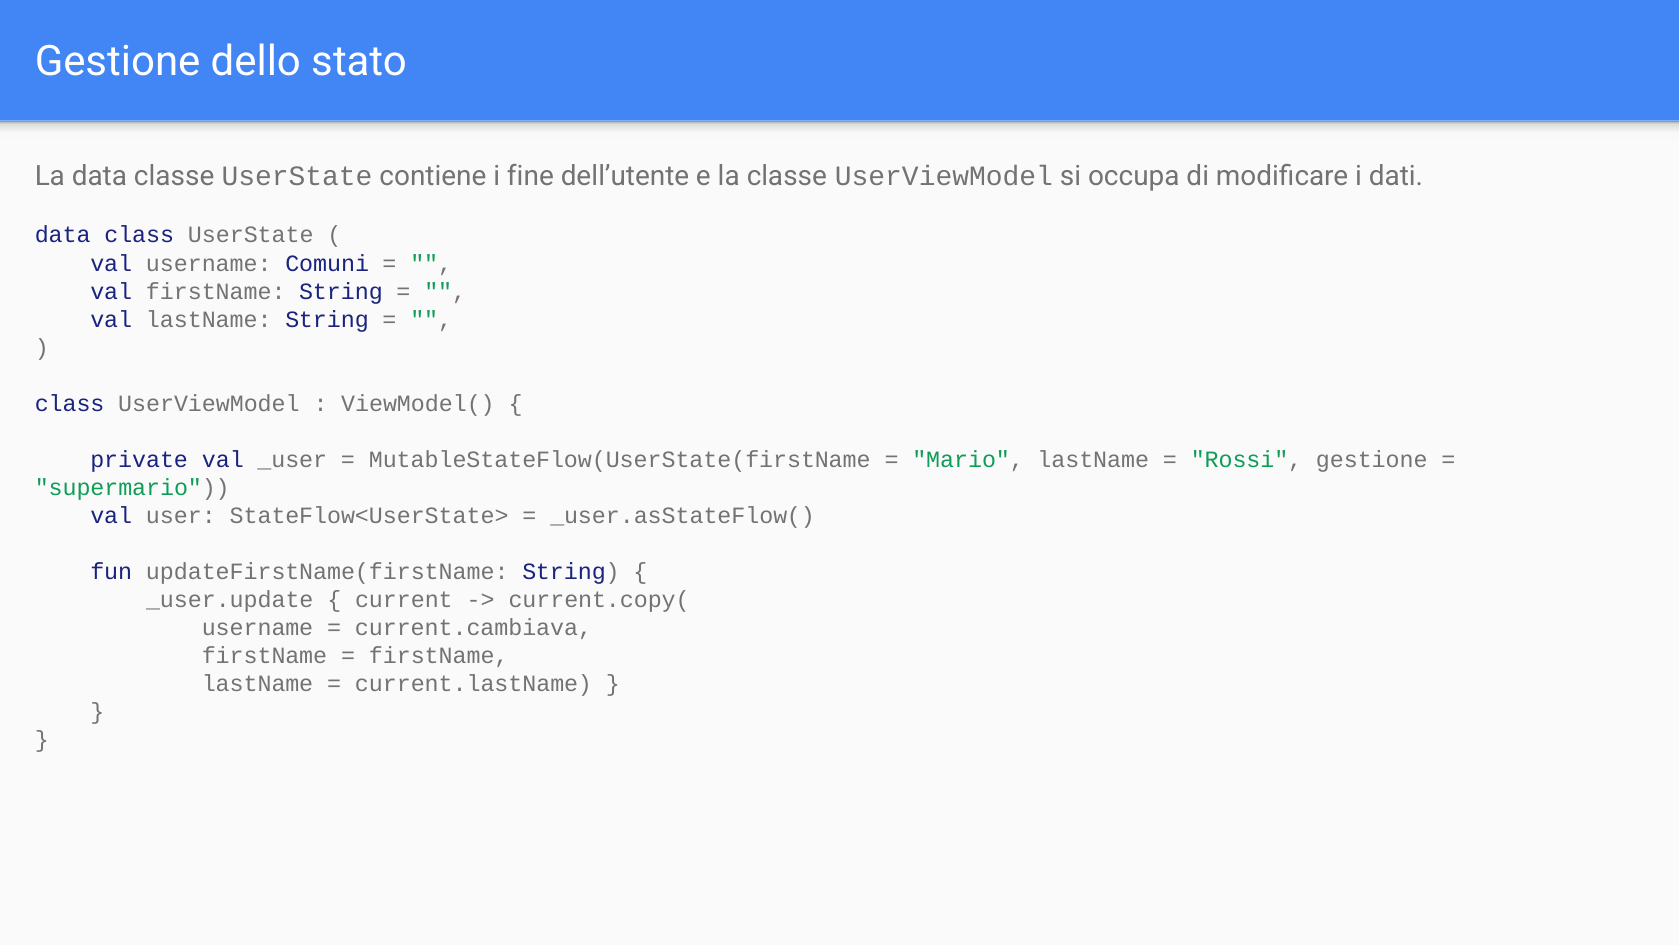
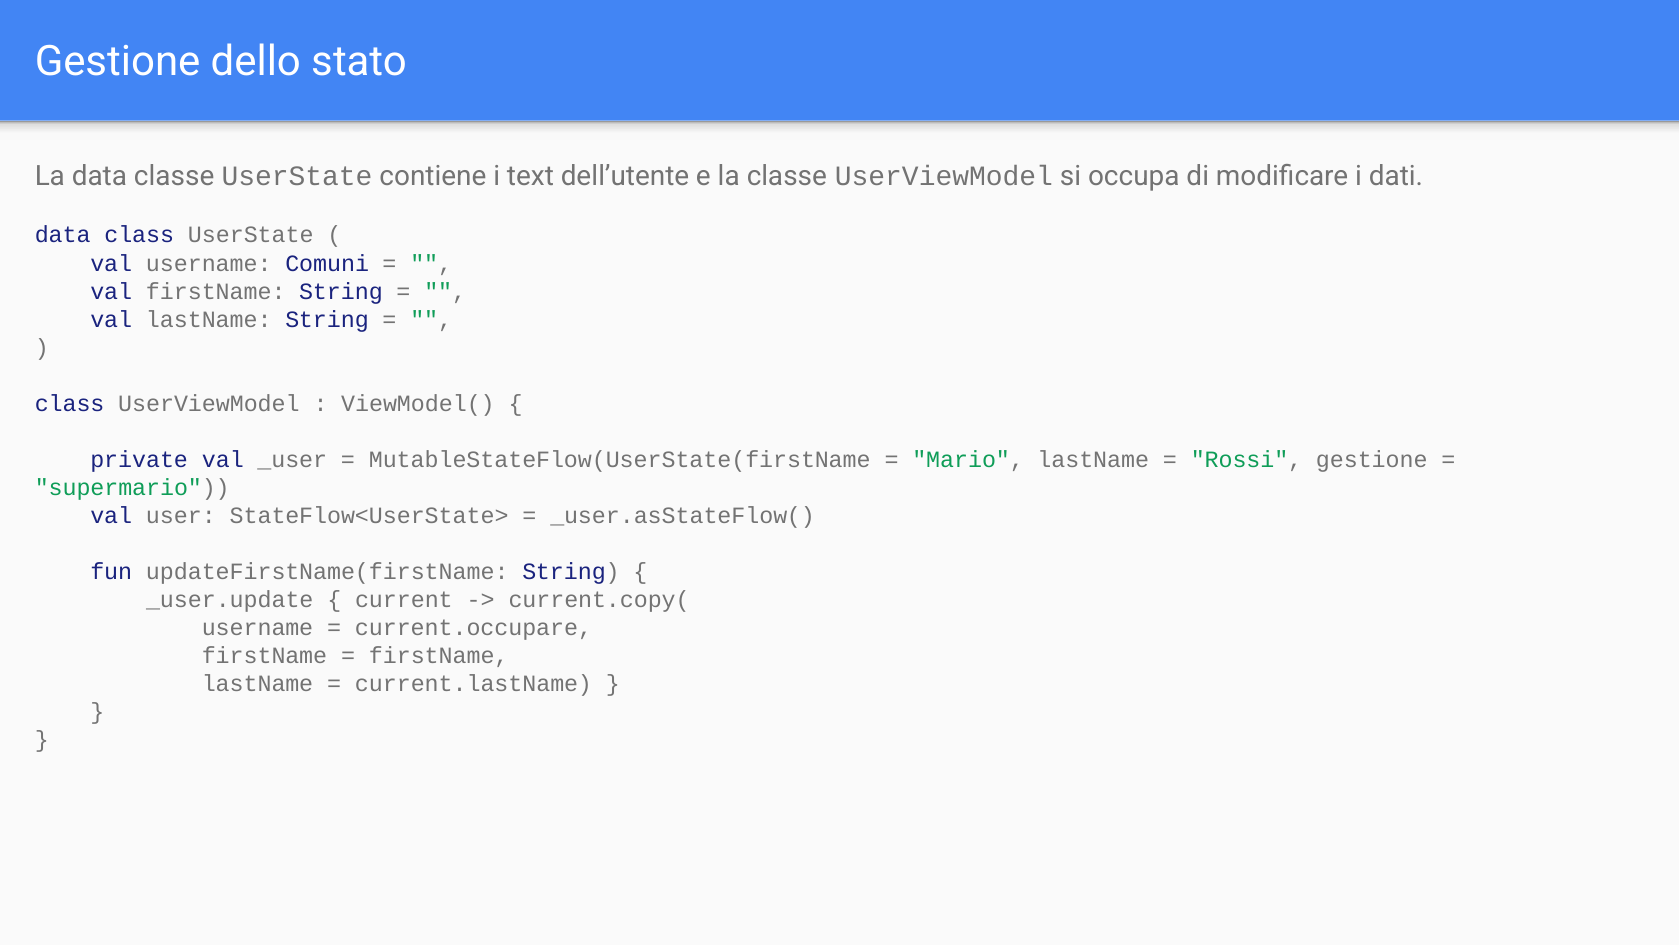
fine: fine -> text (530, 177)
current.cambiava: current.cambiava -> current.occupare (474, 628)
